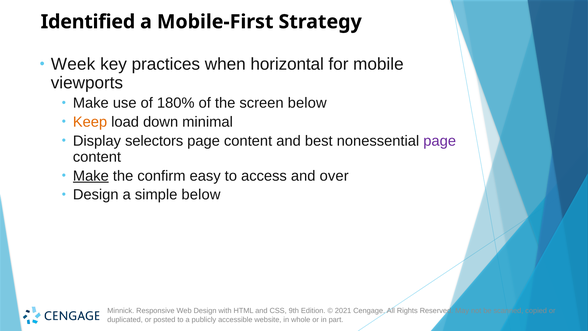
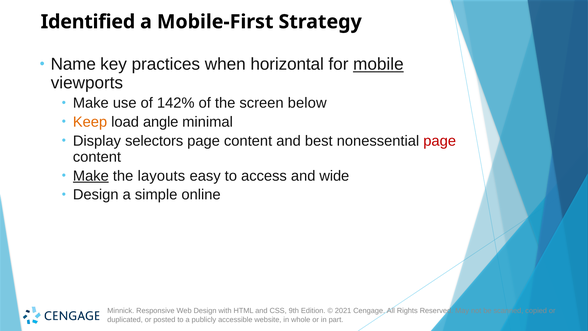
Week: Week -> Name (73, 64)
mobile underline: none -> present (378, 64)
180%: 180% -> 142% (176, 103)
down: down -> angle (161, 122)
page colour: purple -> red (440, 141)
confirm: confirm -> layouts (161, 176)
over: over -> wide (334, 176)
simple below: below -> online (201, 195)
